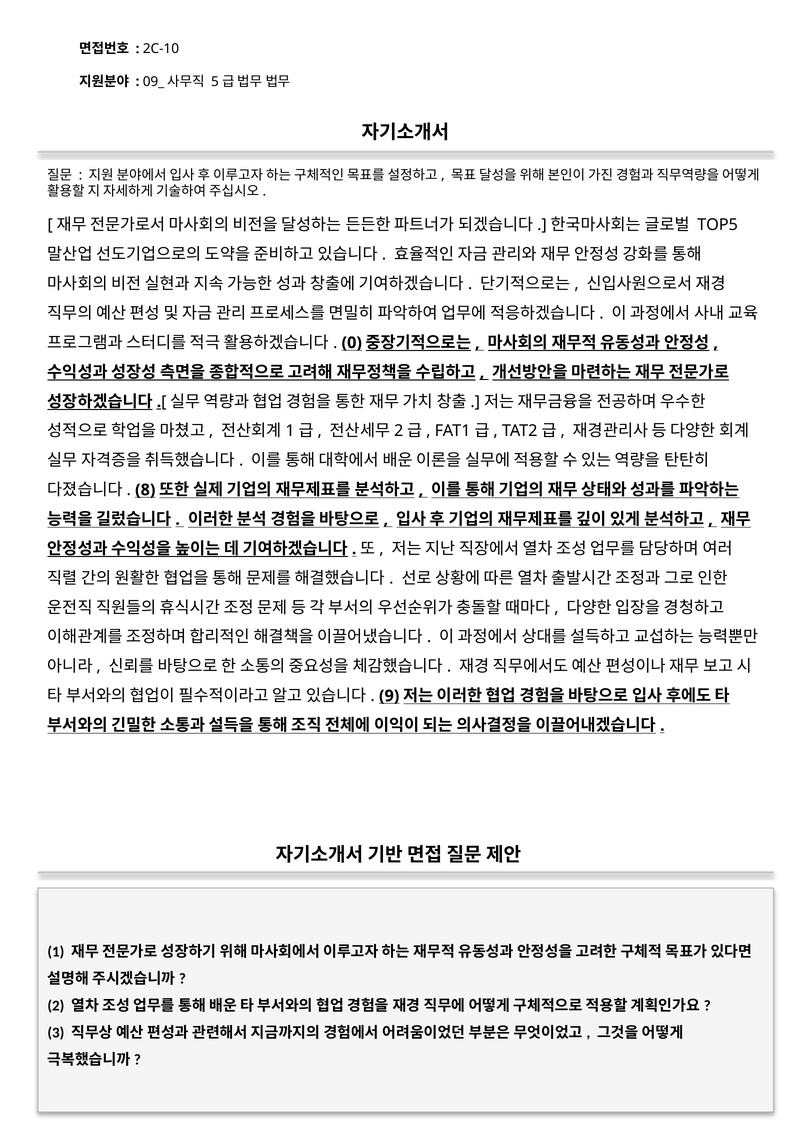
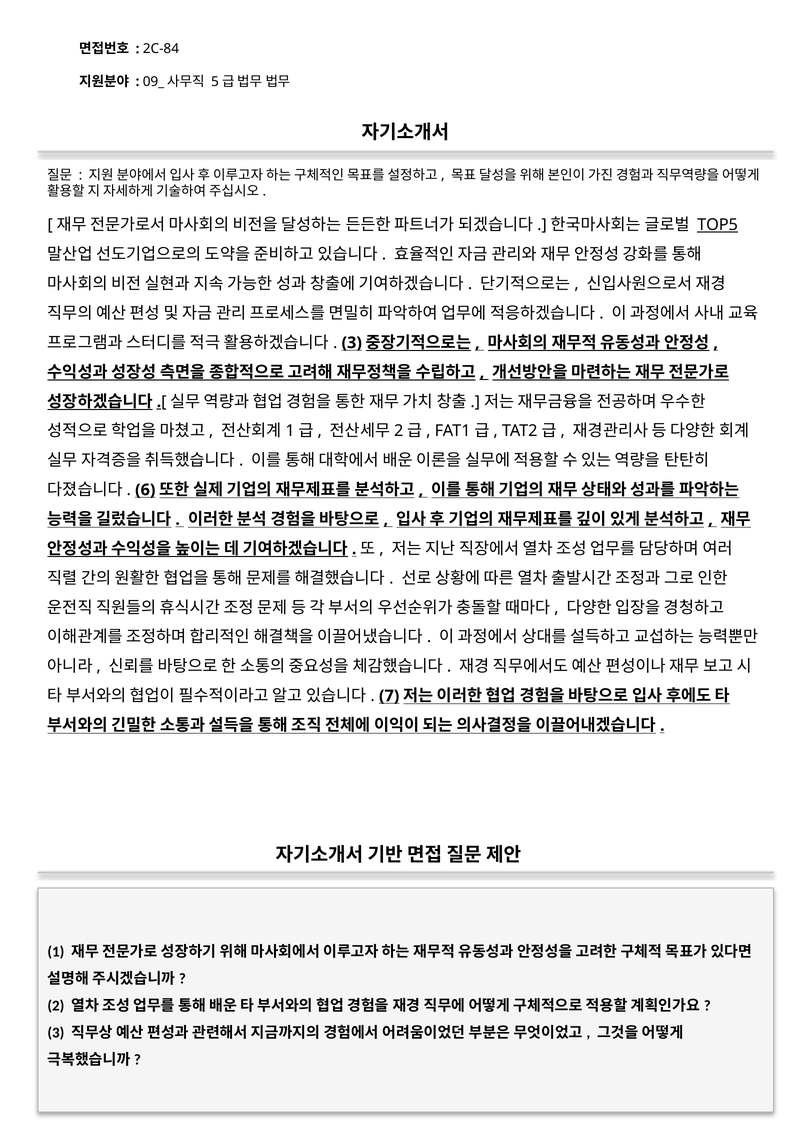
2C-10: 2C-10 -> 2C-84 (161, 49)
TOP5 underline: none -> present (718, 225)
0: 0 -> 3 (352, 343)
8: 8 -> 6 (145, 490)
9: 9 -> 7 (389, 696)
